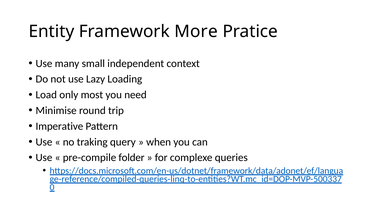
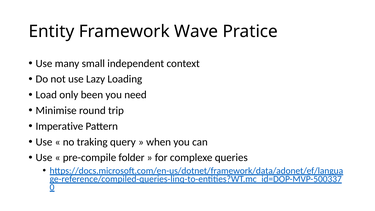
More: More -> Wave (196, 32)
most: most -> been (92, 95)
